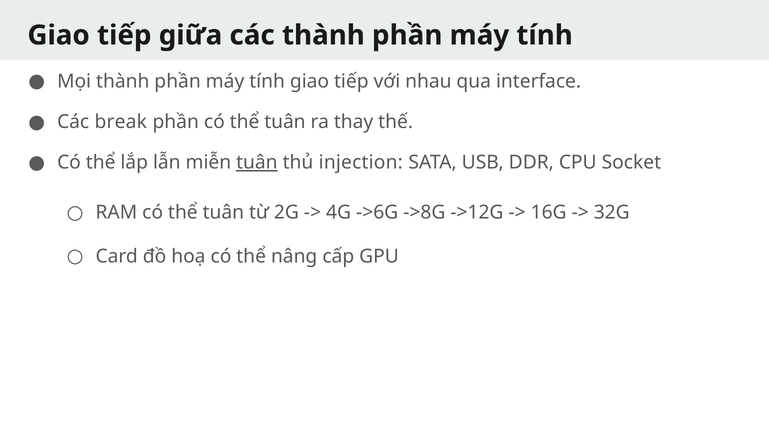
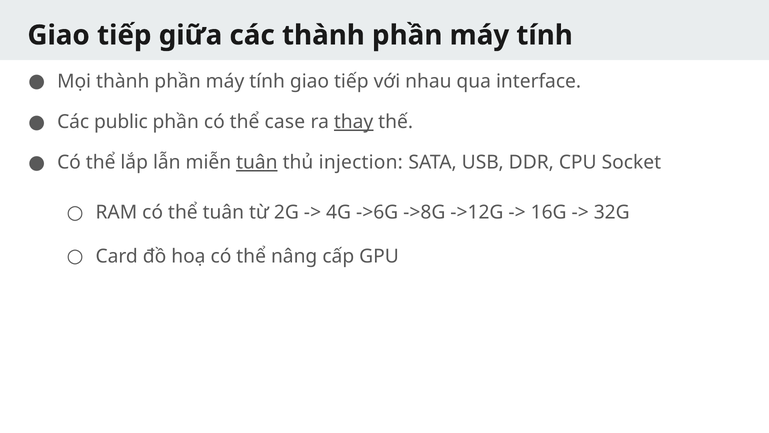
break: break -> public (121, 122)
phần có thể tuân: tuân -> case (285, 122)
thay underline: none -> present (354, 122)
